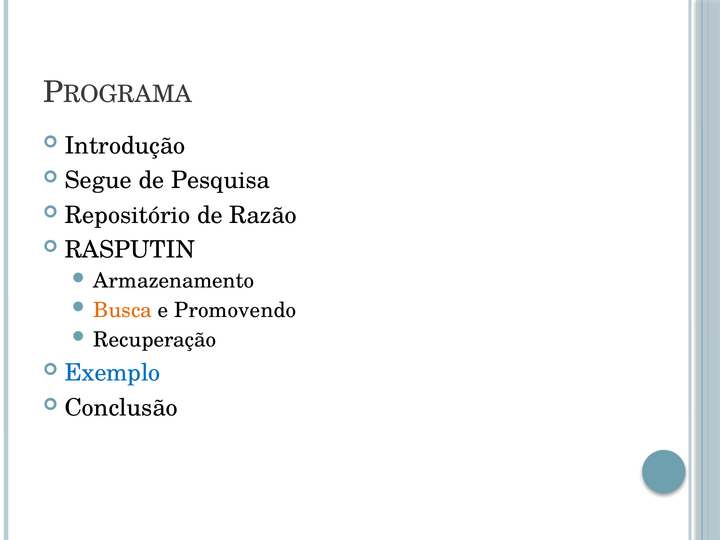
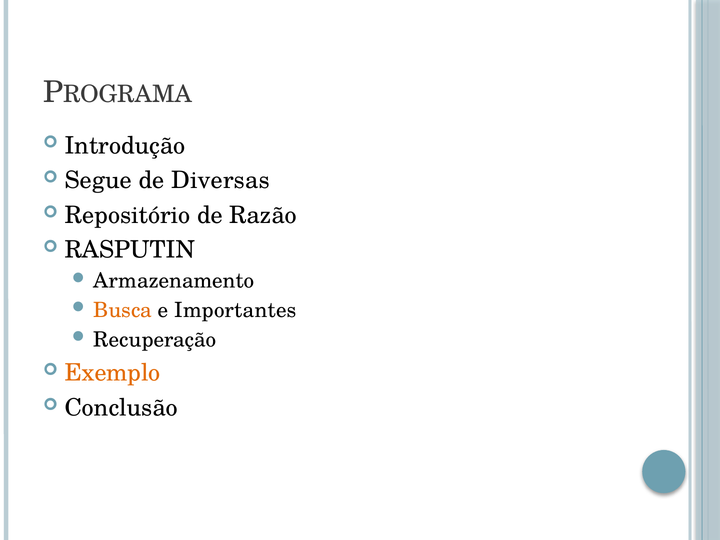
Pesquisa: Pesquisa -> Diversas (221, 180)
Promovendo: Promovendo -> Importantes (235, 310)
Exemplo colour: blue -> orange (113, 373)
